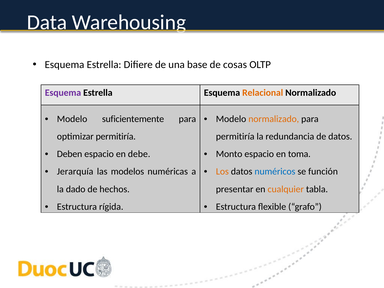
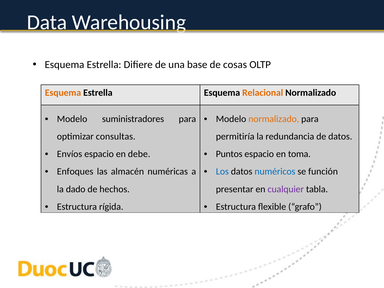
Esquema colour: purple -> orange (63, 93)
suficientemente: suficientemente -> suministradores (133, 119)
optimizar permitiría: permitiría -> consultas (116, 136)
Deben: Deben -> Envíos (70, 154)
Monto: Monto -> Puntos (229, 154)
Jerarquía: Jerarquía -> Enfoques (75, 172)
modelos: modelos -> almacén (127, 172)
Los colour: orange -> blue (222, 172)
cualquier colour: orange -> purple (286, 189)
